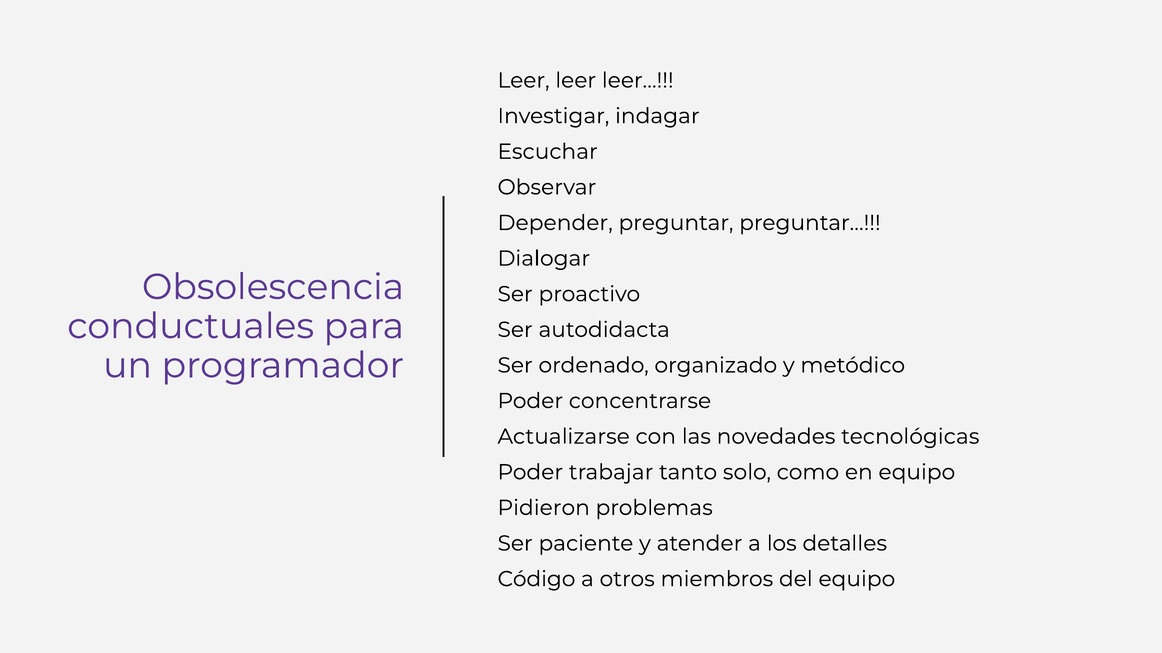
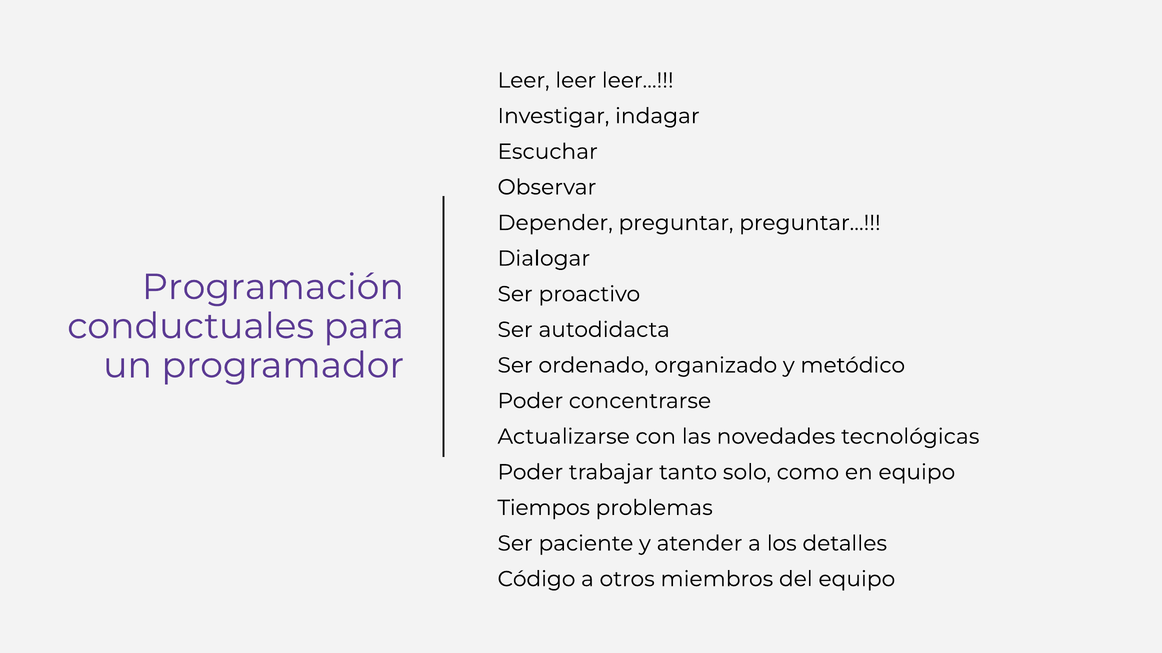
Obsolescencia: Obsolescencia -> Programación (273, 287)
Pidieron: Pidieron -> Tiempos (544, 508)
